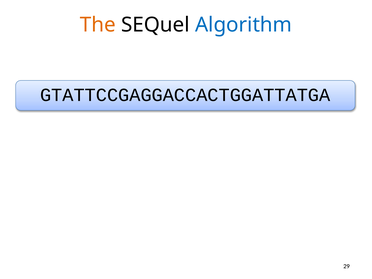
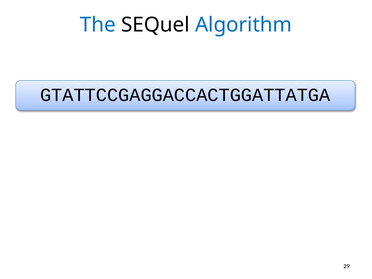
The colour: orange -> blue (98, 25)
